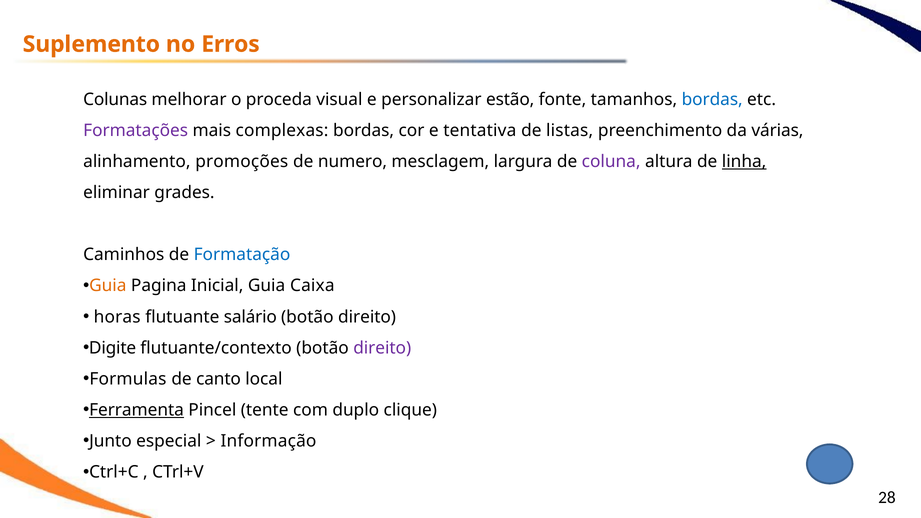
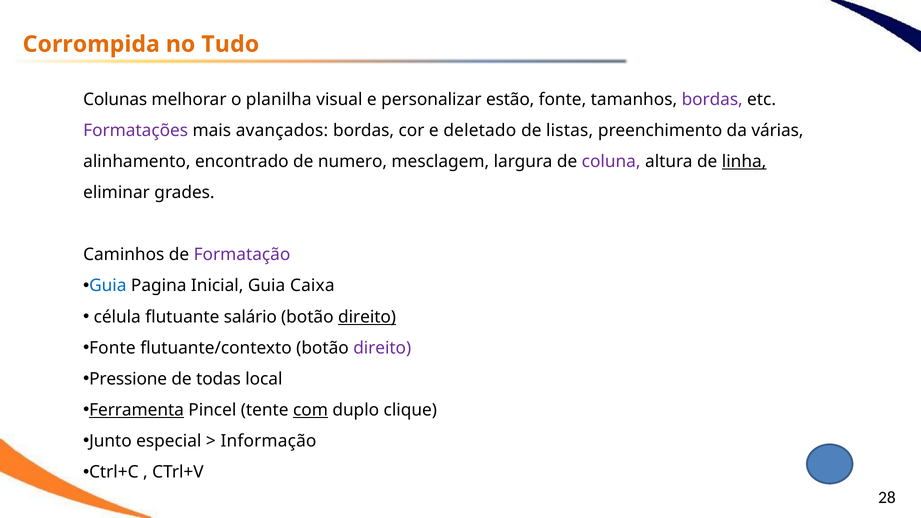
Suplemento: Suplemento -> Corrompida (91, 44)
Erros: Erros -> Tudo (230, 44)
proceda: proceda -> planilha (279, 99)
bordas colour: blue -> purple (712, 99)
complexas: complexas -> avançados (282, 130)
tentativa: tentativa -> deletado (480, 130)
promoções: promoções -> encontrado (242, 161)
Formatação colour: blue -> purple (242, 255)
Guia colour: orange -> blue (108, 286)
horas: horas -> célula (117, 317)
direito underline: none -> present (367, 317)
Digite: Digite -> Fonte (112, 348)
Formulas: Formulas -> Pressione (128, 379)
canto: canto -> todas (219, 379)
com underline: none -> present (310, 410)
